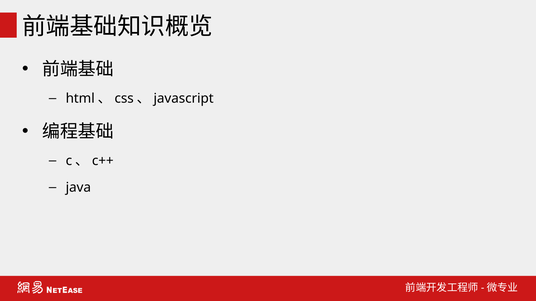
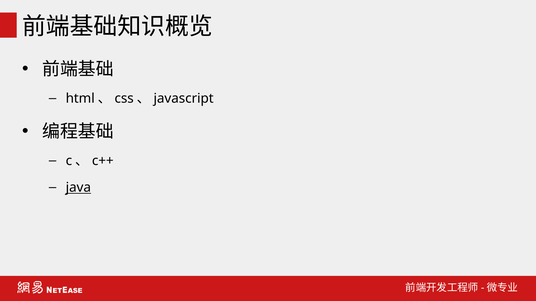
java underline: none -> present (78, 188)
